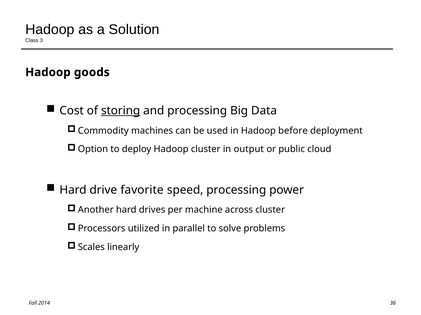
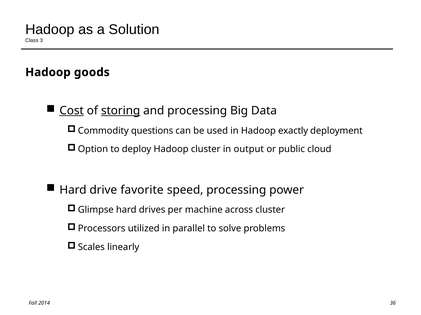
Cost underline: none -> present (72, 111)
machines: machines -> questions (152, 131)
before: before -> exactly (293, 131)
Another: Another -> Glimpse (96, 210)
